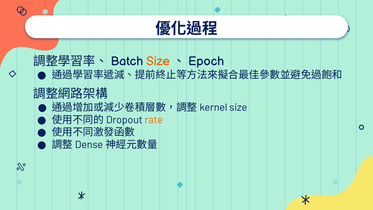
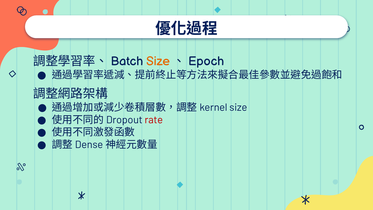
rate colour: orange -> red (154, 120)
